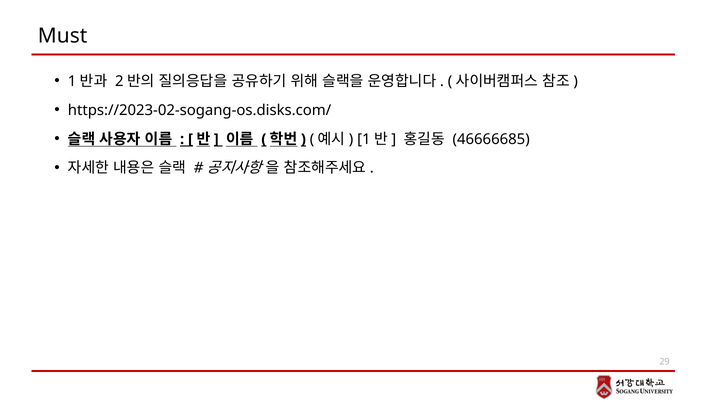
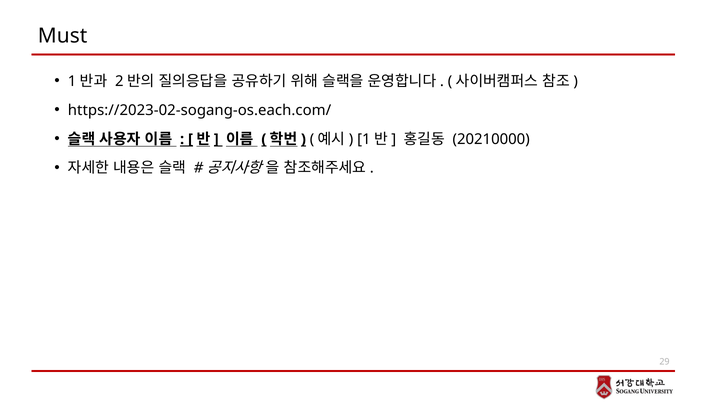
https://2023-02-sogang-os.disks.com/: https://2023-02-sogang-os.disks.com/ -> https://2023-02-sogang-os.each.com/ (200, 110)
46666685: 46666685 -> 20210000 (491, 139)
